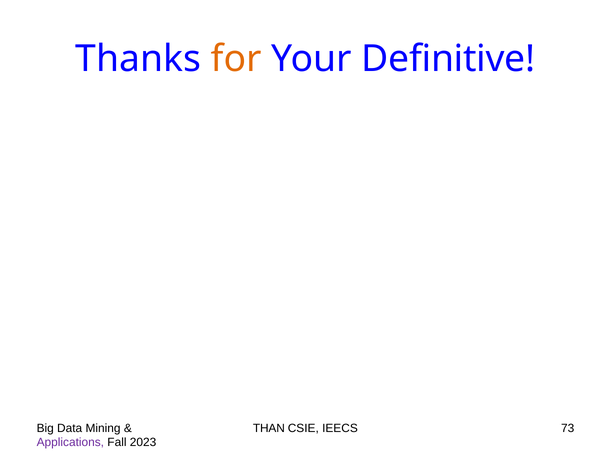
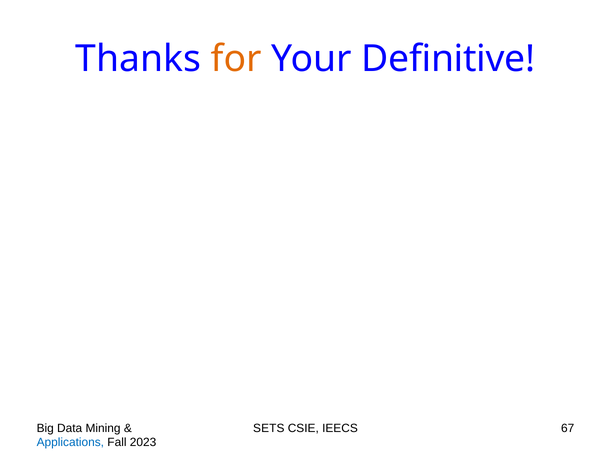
THAN: THAN -> SETS (269, 428)
73: 73 -> 67 (568, 428)
Applications colour: purple -> blue (70, 443)
